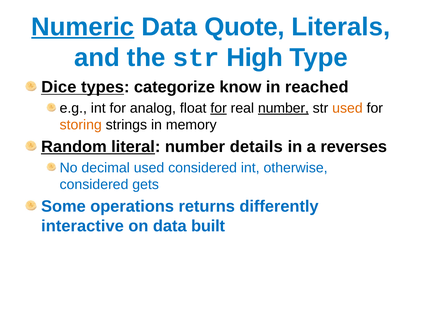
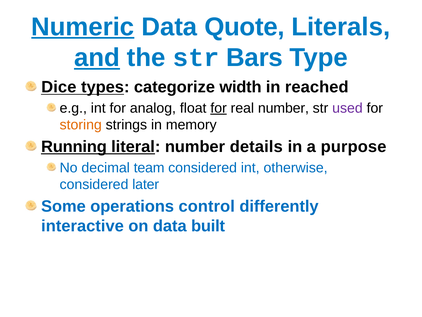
and underline: none -> present (97, 58)
High: High -> Bars (255, 58)
know: know -> width (240, 87)
number underline: present -> none (283, 108)
used colour: orange -> purple (347, 108)
Random: Random -> Running (74, 147)
reverses: reverses -> purpose (354, 147)
decimal used: used -> team (149, 167)
gets: gets -> later (146, 184)
returns: returns -> control (207, 206)
